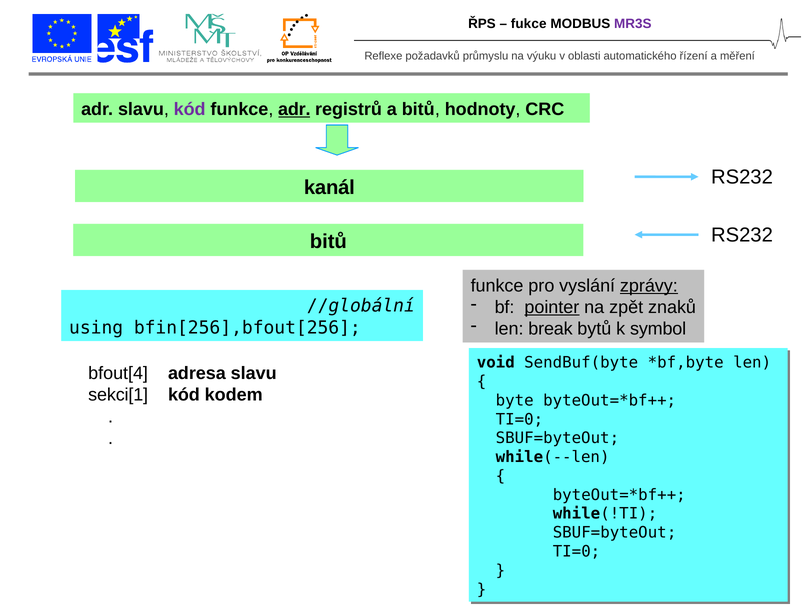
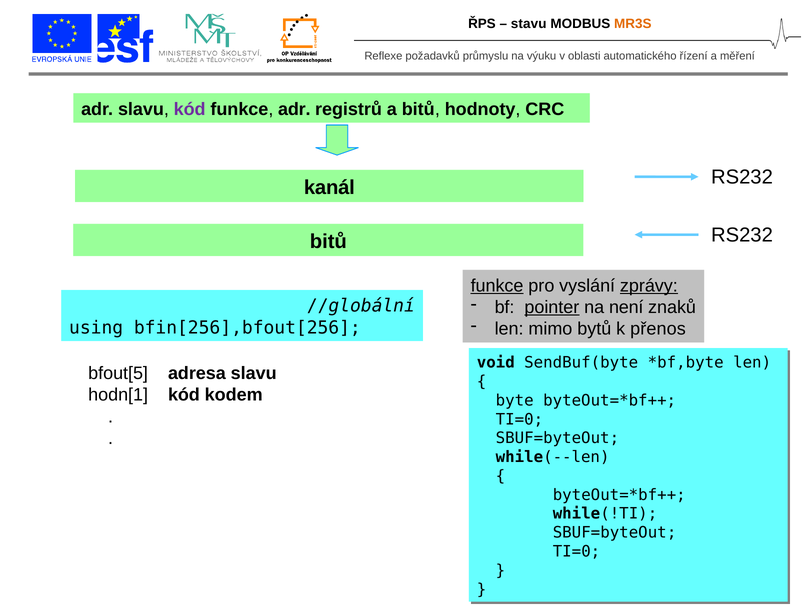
fukce: fukce -> stavu (529, 24)
MR3S colour: purple -> orange (633, 24)
adr underline: present -> none (294, 109)
funkce underline: none -> present (497, 286)
zpět: zpět -> není (626, 308)
break: break -> mimo (550, 329)
symbol: symbol -> přenos (658, 329)
bfout[4: bfout[4 -> bfout[5 (118, 374)
sekci[1: sekci[1 -> hodn[1 (118, 395)
